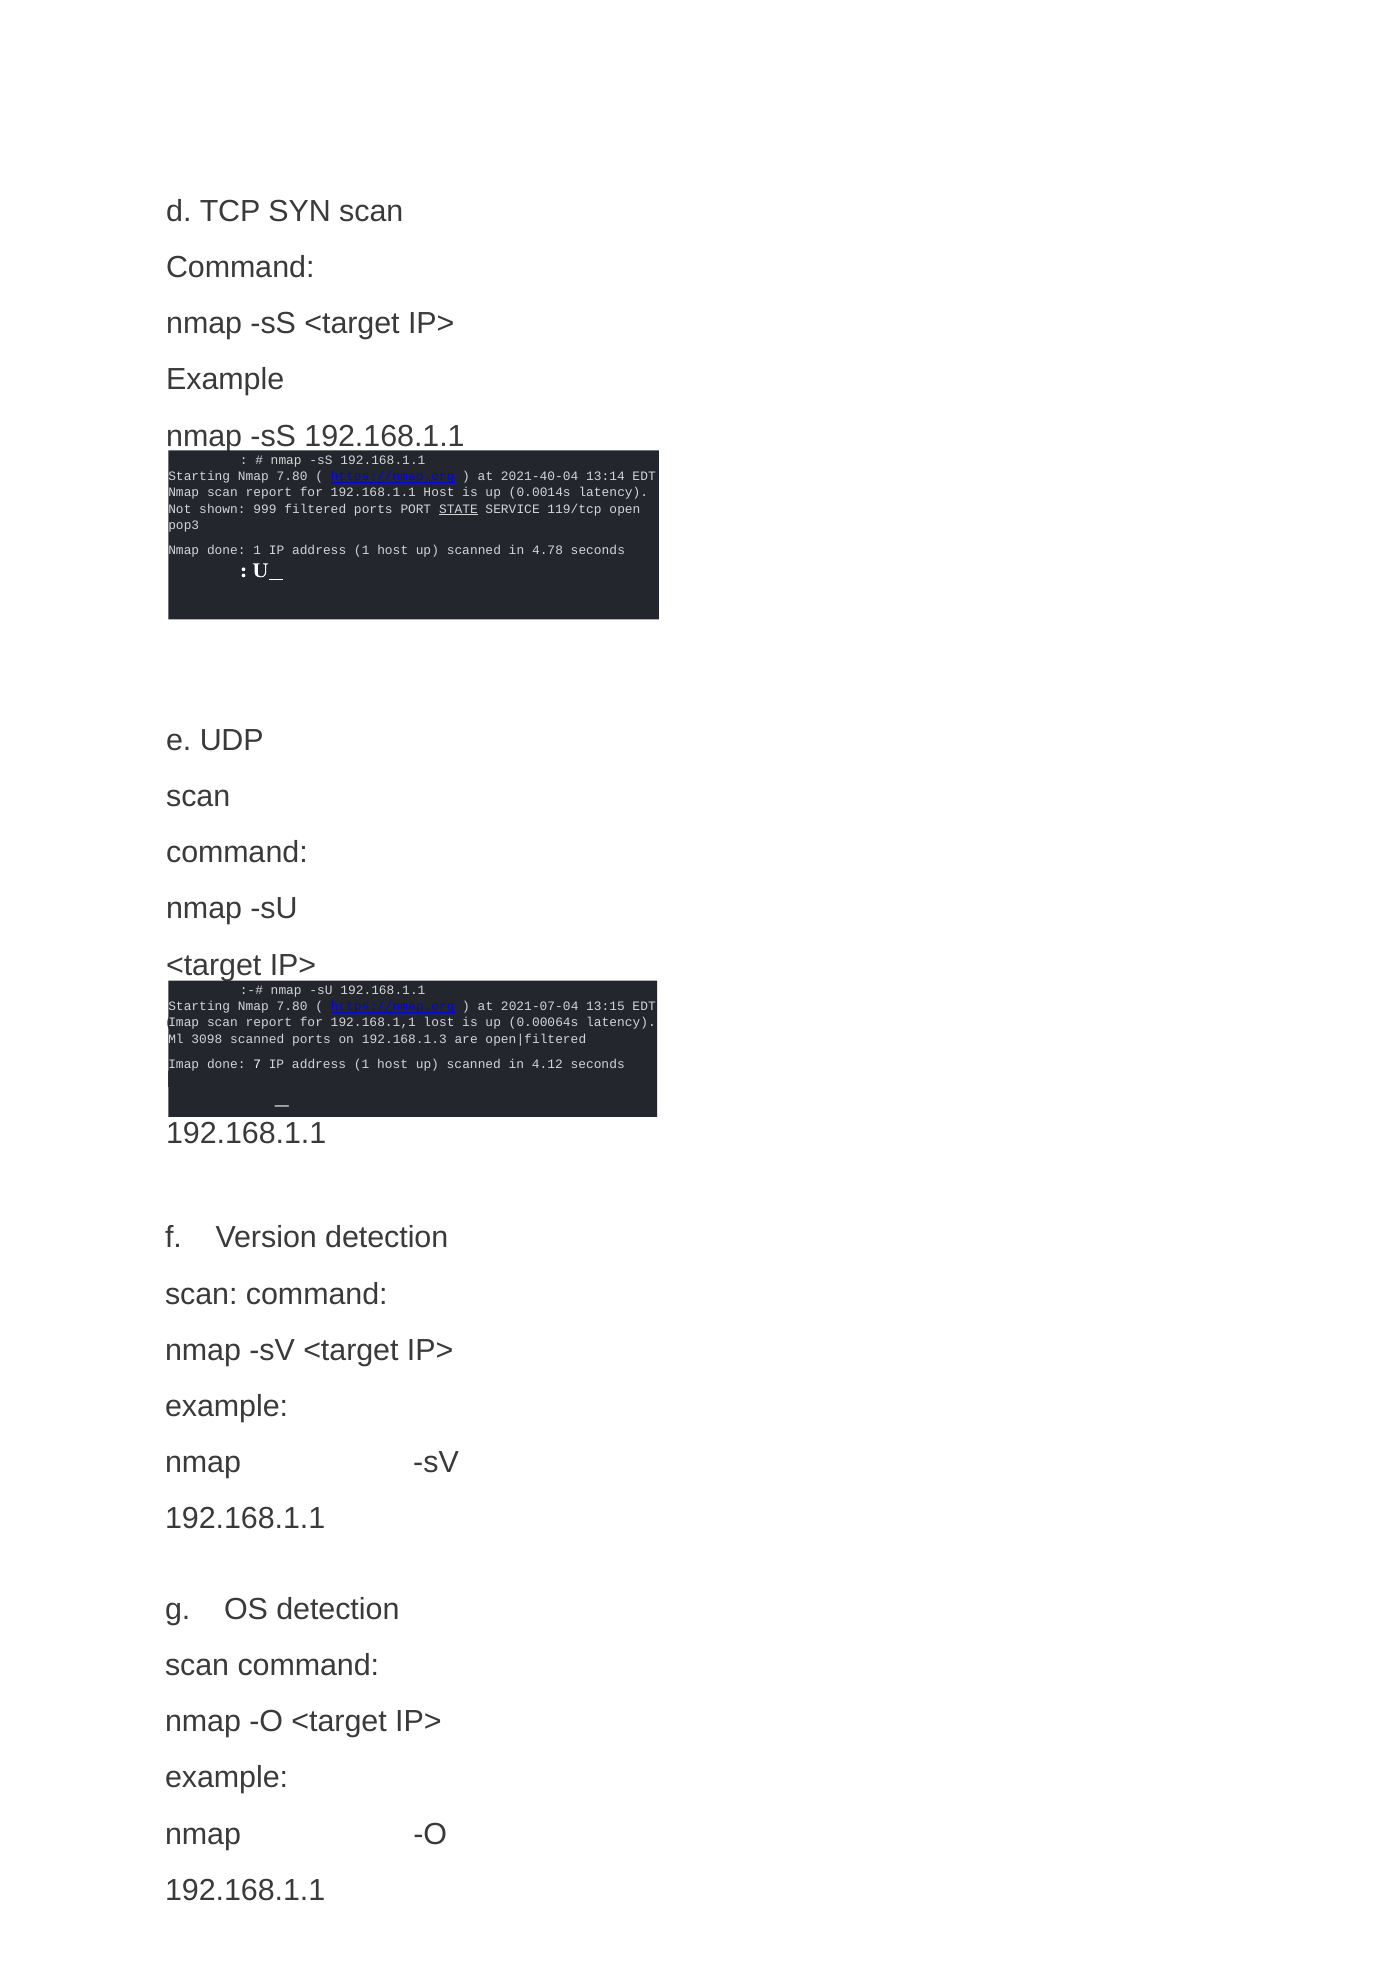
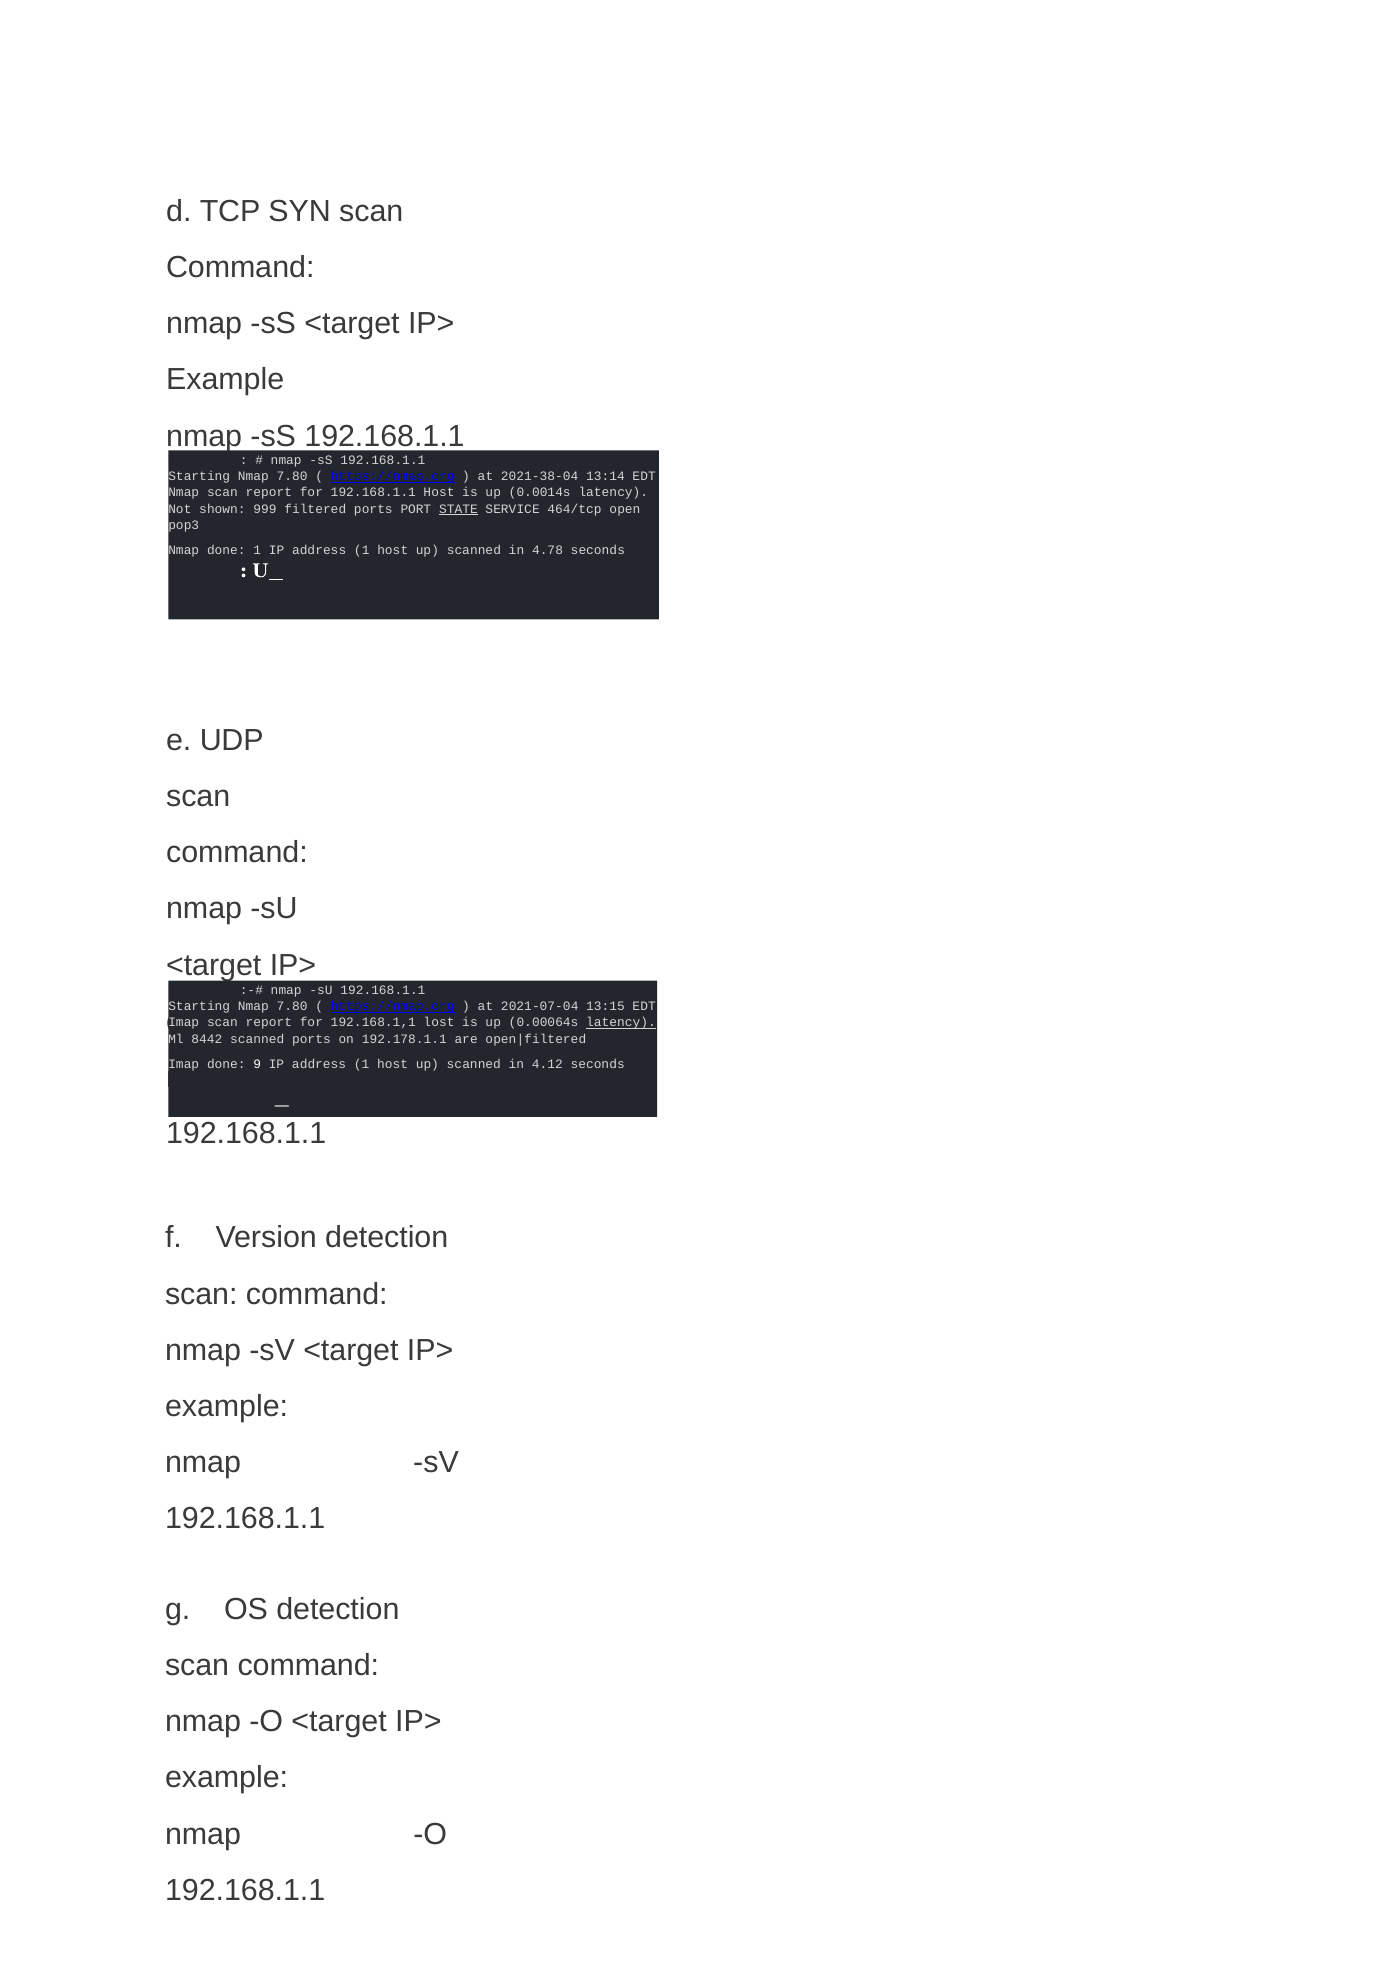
2021-40-04: 2021-40-04 -> 2021-38-04 (540, 476)
119/tcp: 119/tcp -> 464/tcp (575, 509)
latency underline: none -> present (621, 1022)
3098: 3098 -> 8442 (207, 1039)
192.168.1.3: 192.168.1.3 -> 192.178.1.1 (404, 1039)
7: 7 -> 9 (257, 1064)
